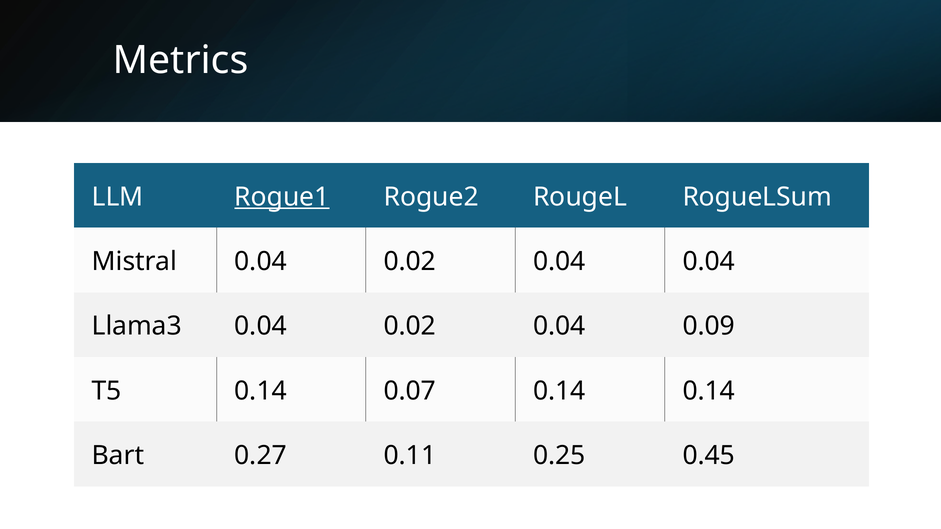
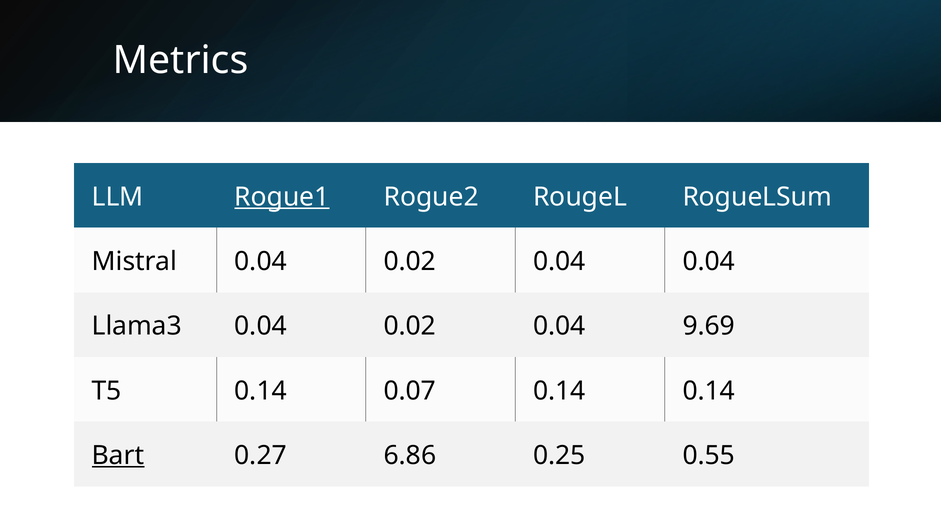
0.09: 0.09 -> 9.69 (709, 326)
Bart underline: none -> present (118, 456)
0.11: 0.11 -> 6.86 (410, 456)
0.45: 0.45 -> 0.55 (709, 456)
